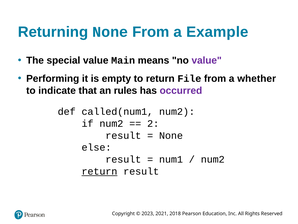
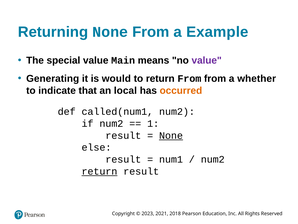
Performing: Performing -> Generating (53, 78)
empty: empty -> would (116, 78)
return File: File -> From (189, 78)
rules: rules -> local (125, 90)
occurred colour: purple -> orange (181, 90)
2: 2 -> 1 (153, 123)
None underline: none -> present (171, 135)
